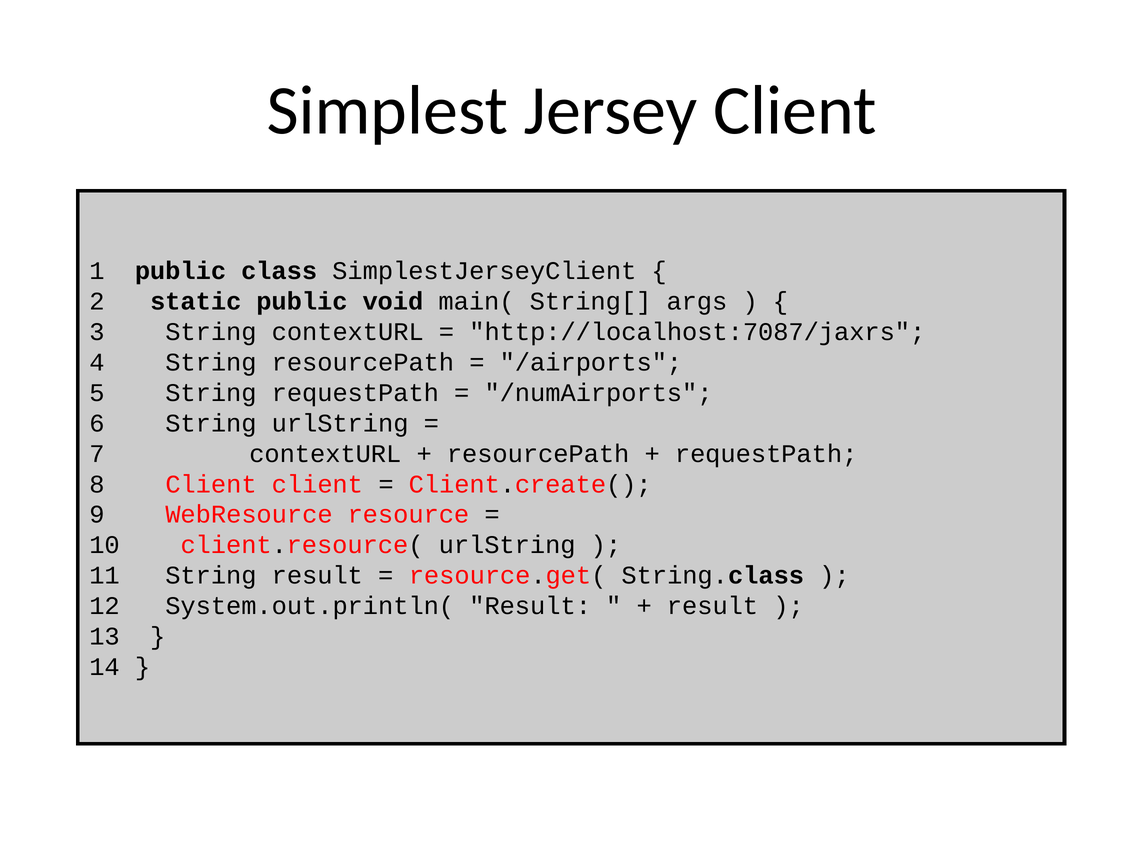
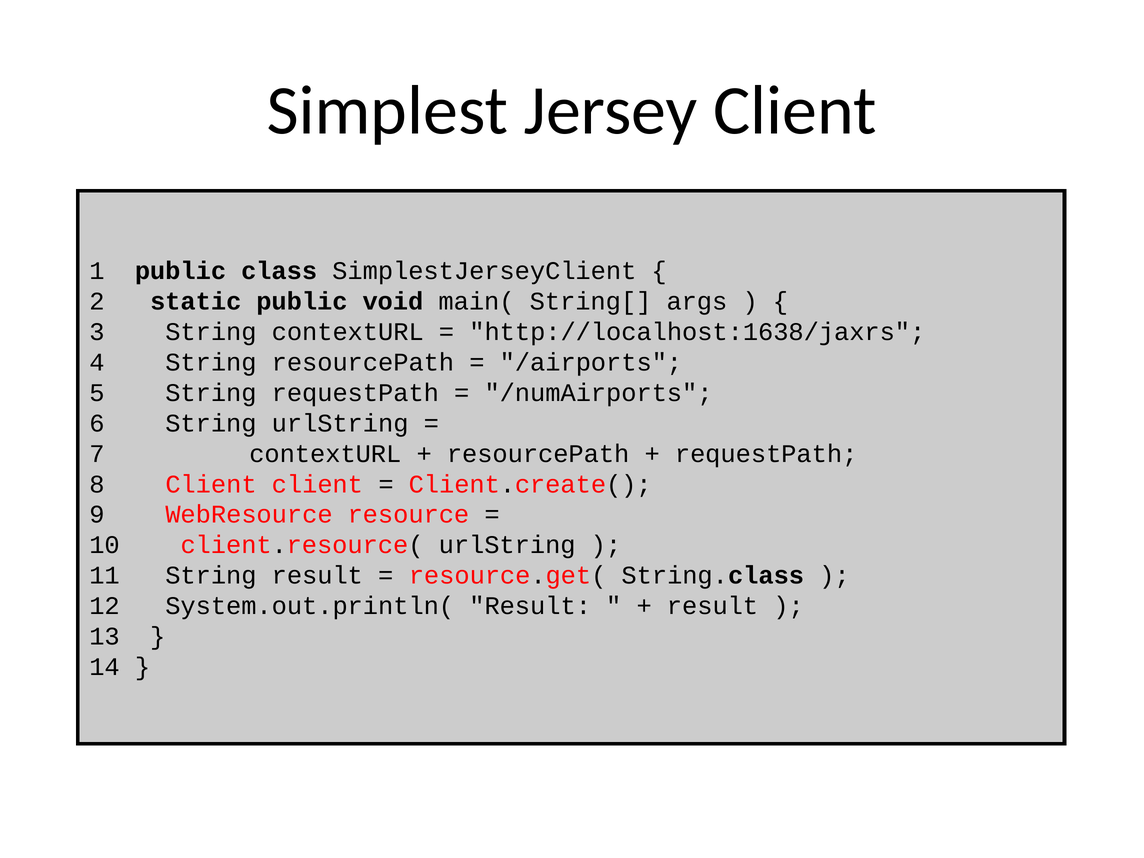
http://localhost:7087/jaxrs: http://localhost:7087/jaxrs -> http://localhost:1638/jaxrs (697, 332)
